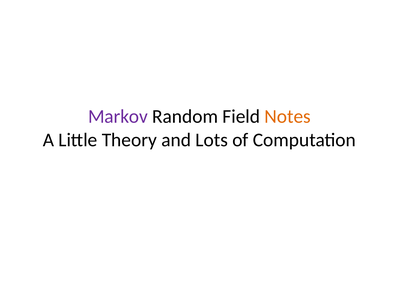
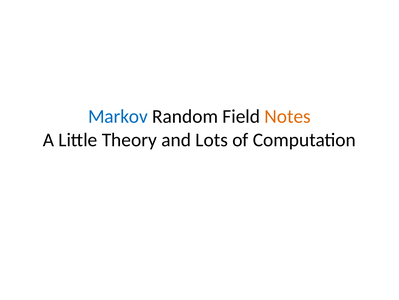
Markov colour: purple -> blue (118, 116)
